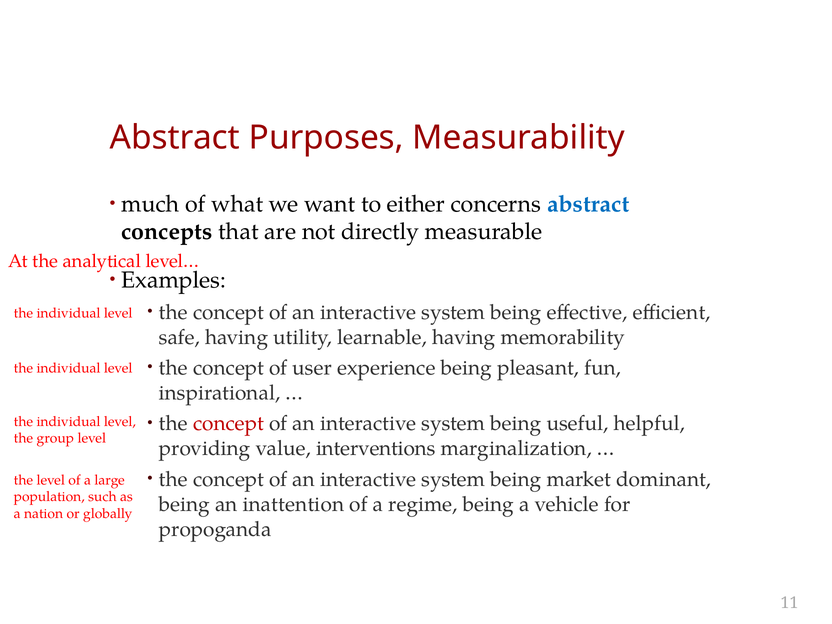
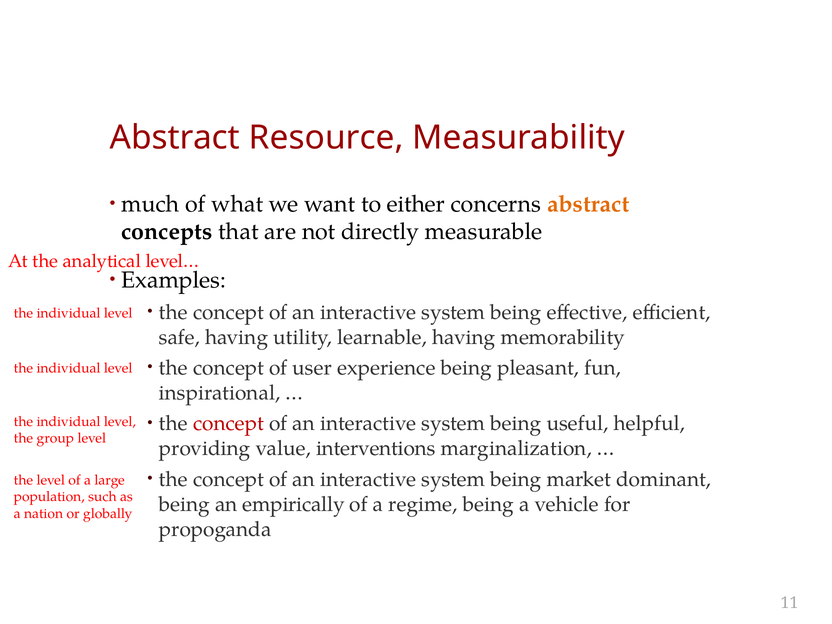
Purposes: Purposes -> Resource (326, 137)
abstract colour: blue -> orange (588, 204)
inattention: inattention -> empirically (294, 504)
